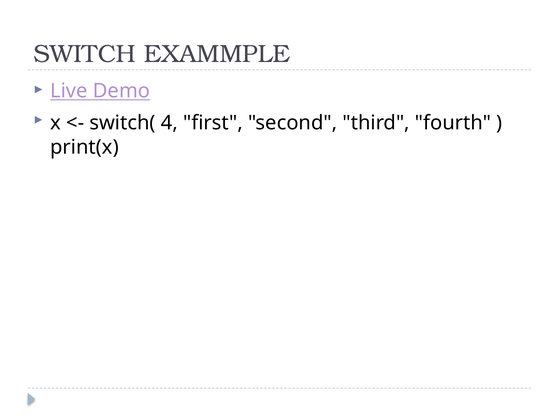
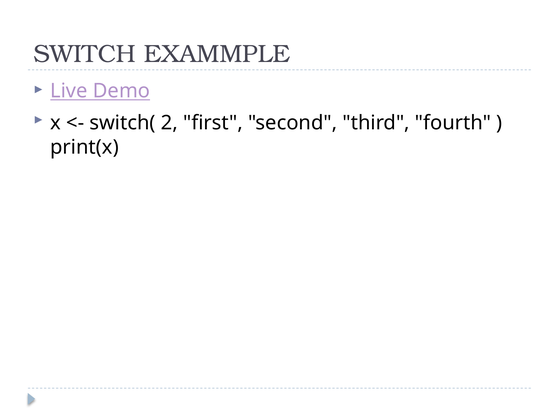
4: 4 -> 2 (169, 123)
